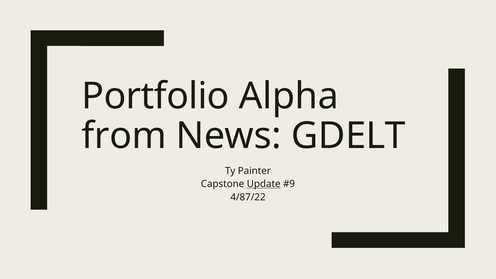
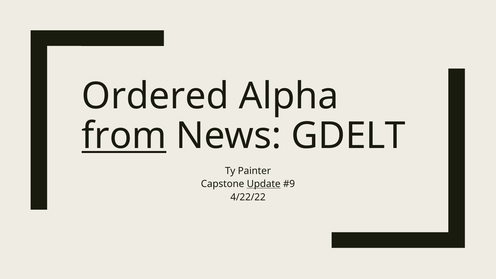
Portfolio: Portfolio -> Ordered (155, 96)
from underline: none -> present (124, 136)
4/87/22: 4/87/22 -> 4/22/22 (248, 197)
